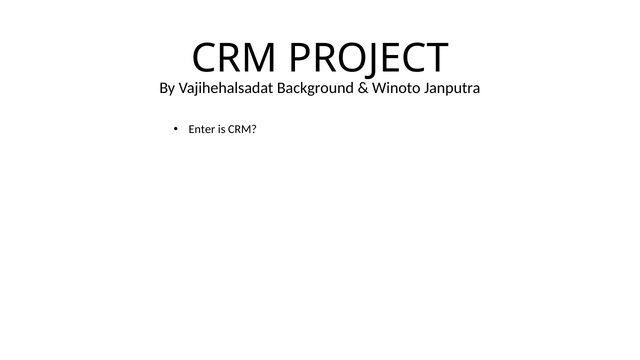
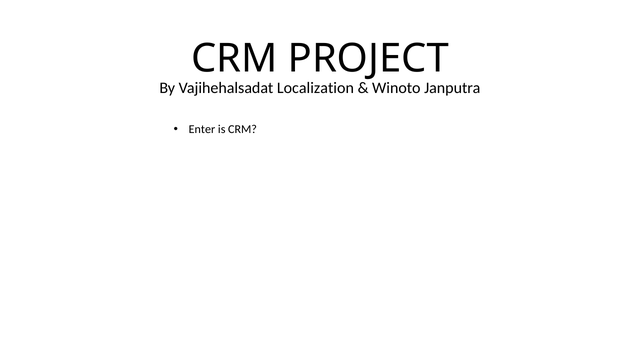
Background: Background -> Localization (315, 88)
